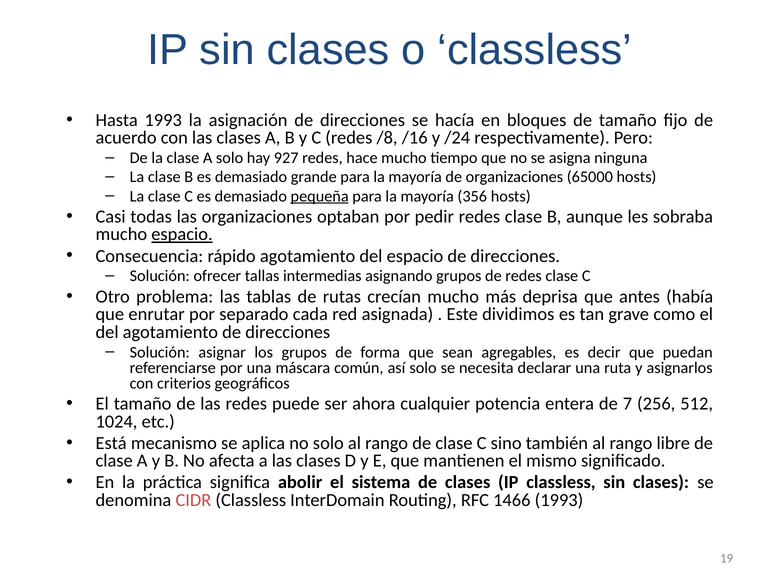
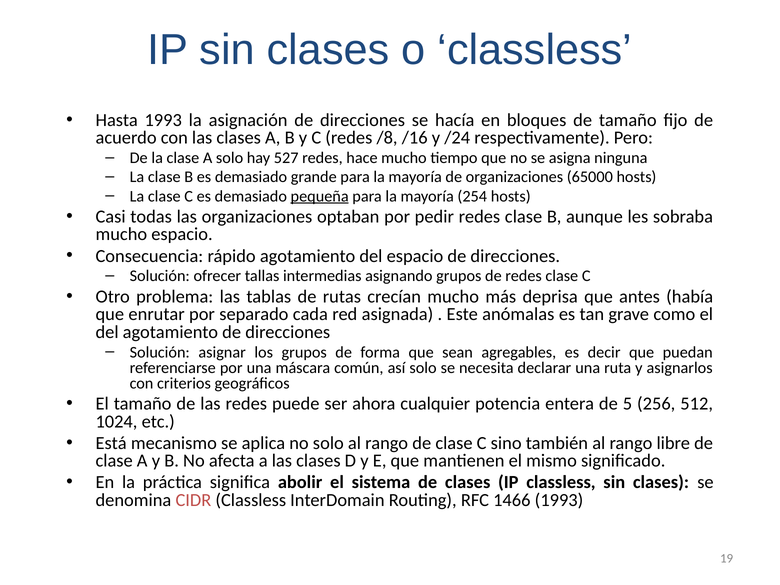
927: 927 -> 527 (286, 158)
356: 356 -> 254 (472, 196)
espacio underline: present -> none (182, 234)
dividimos: dividimos -> anómalas (518, 314)
7: 7 -> 5 (627, 404)
